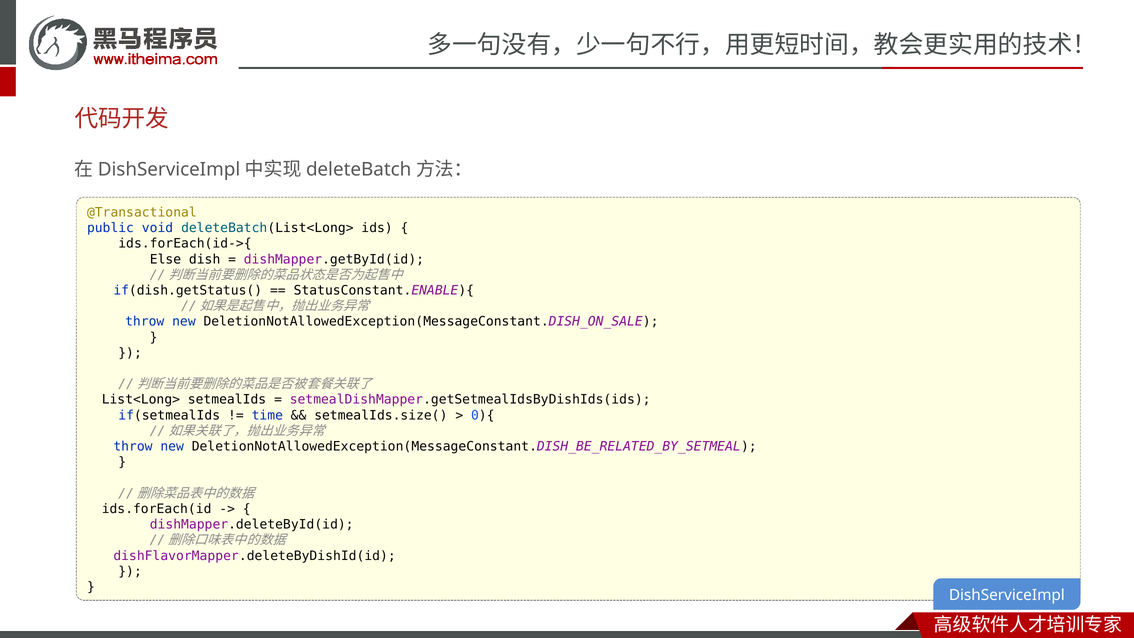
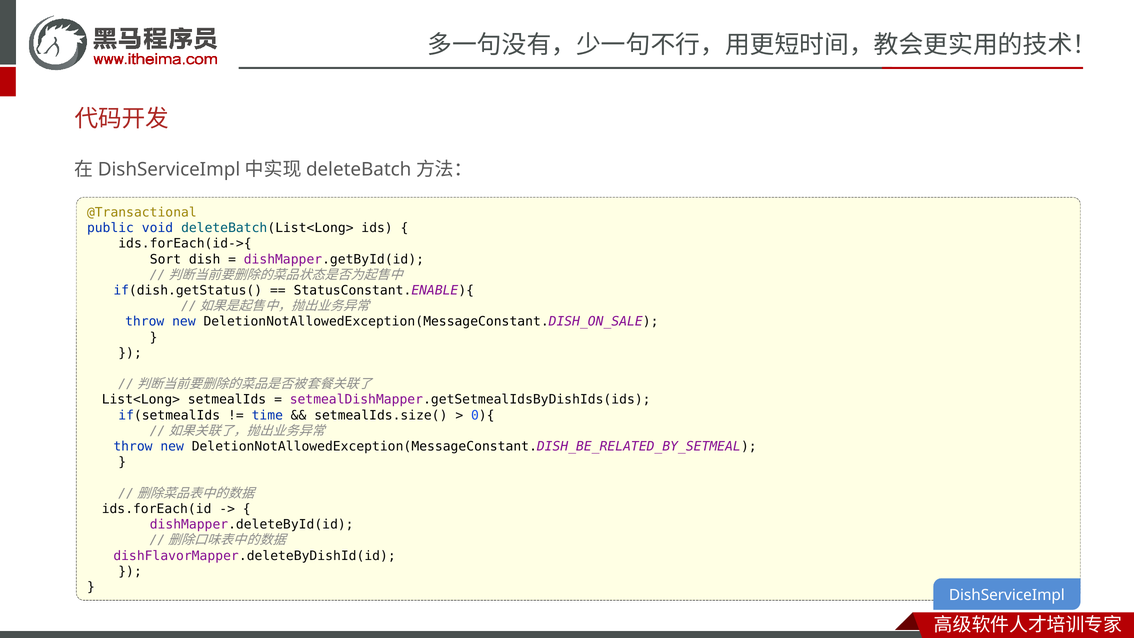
Else: Else -> Sort (165, 259)
